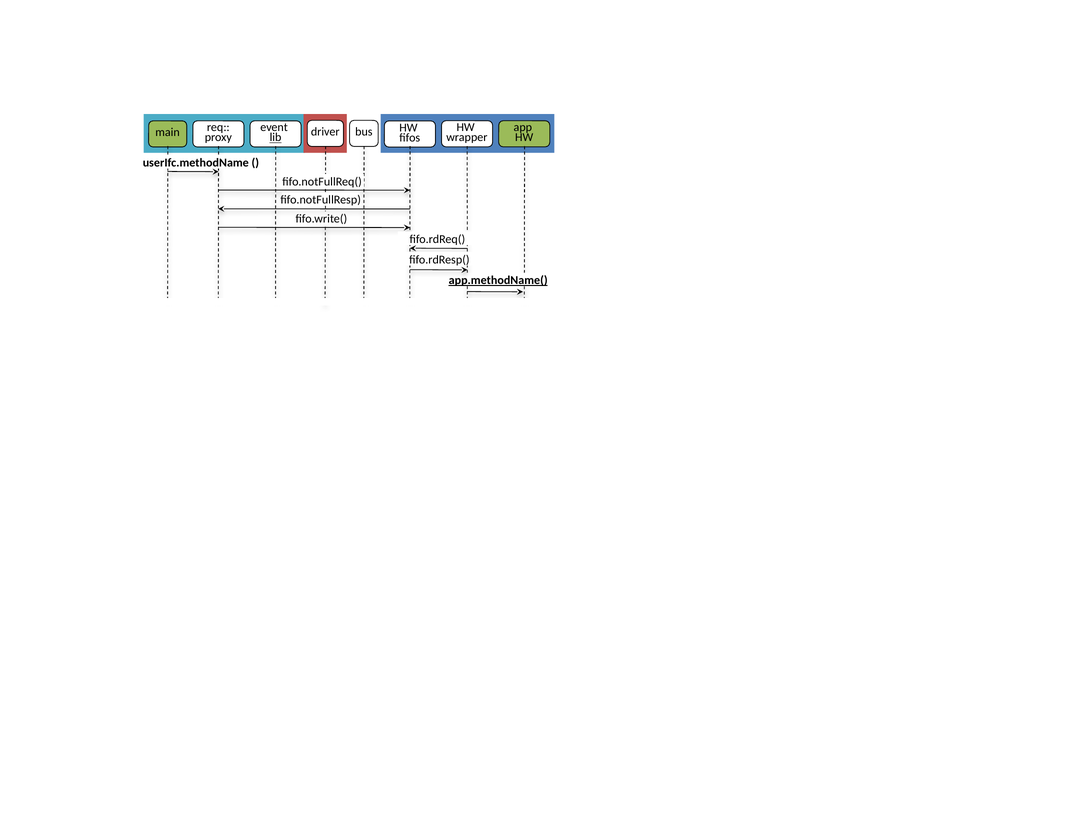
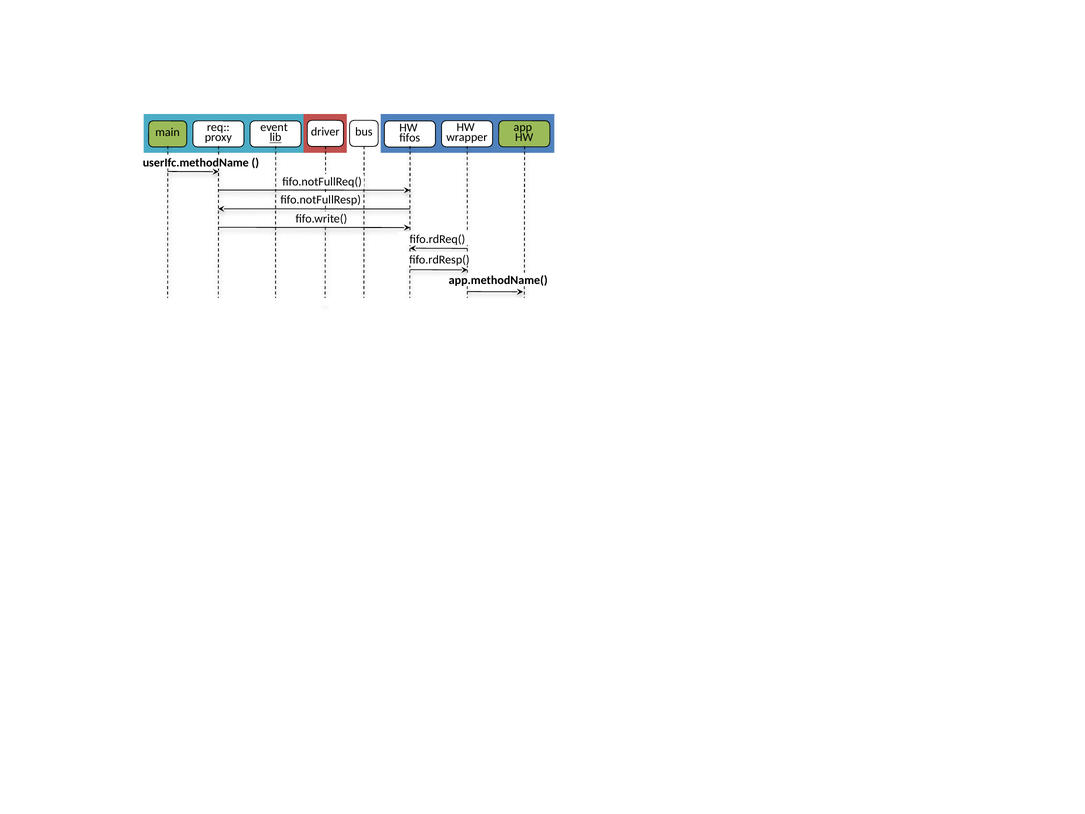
app.methodName( underline: present -> none (498, 280)
